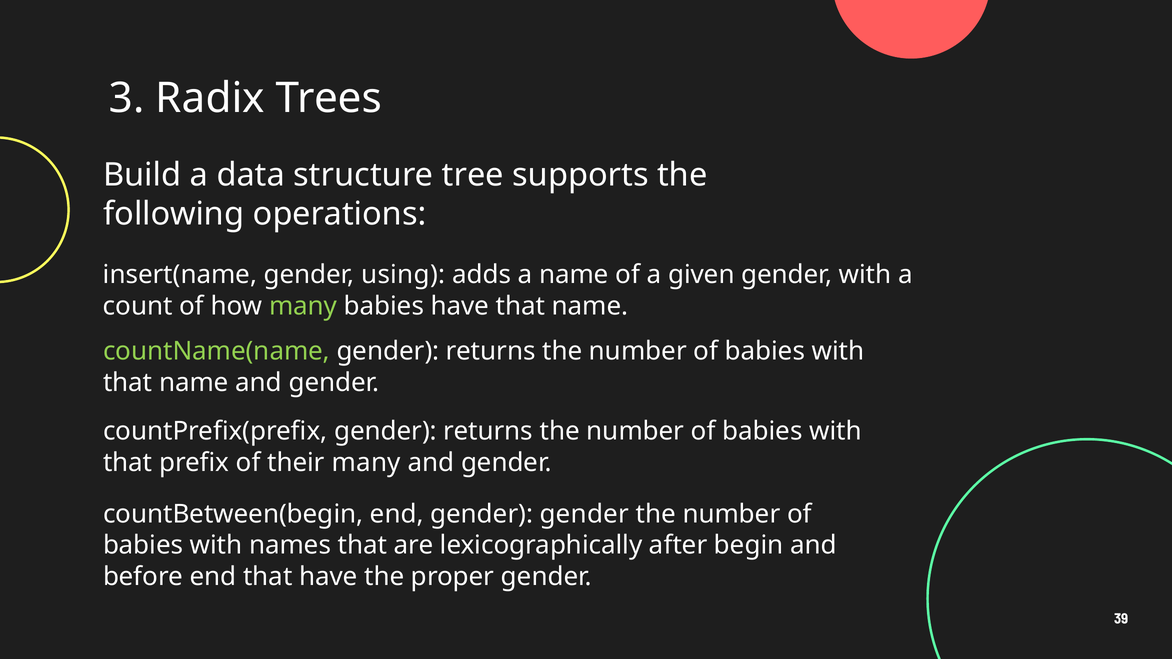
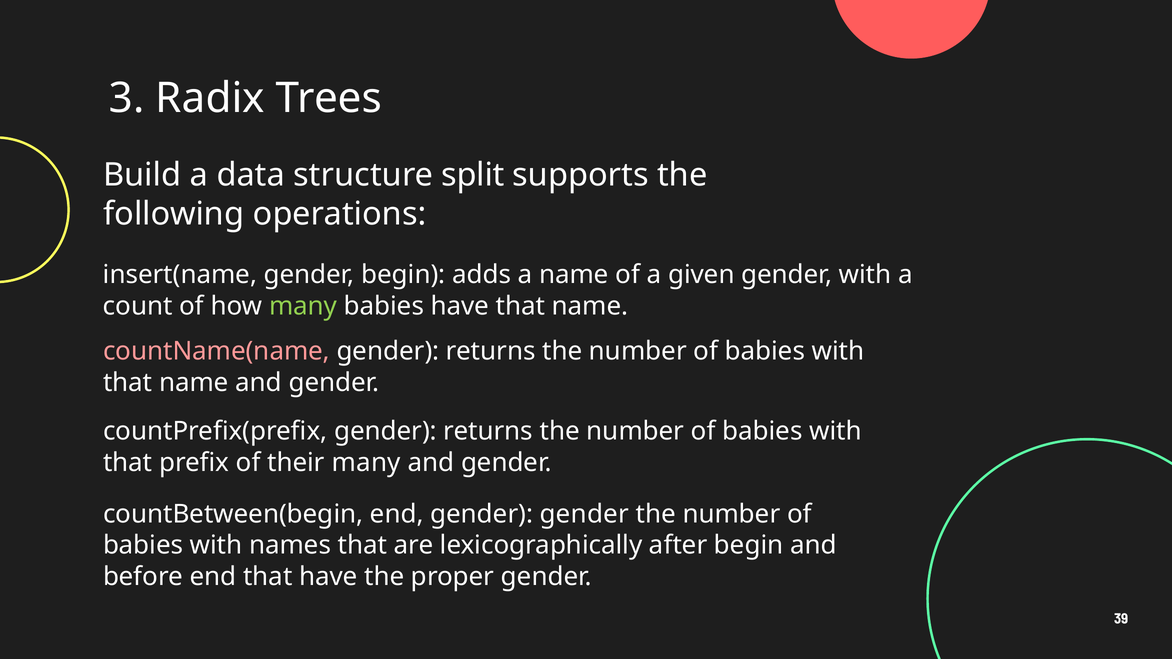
tree: tree -> split (473, 175)
gender using: using -> begin (403, 275)
countName(name colour: light green -> pink (216, 352)
